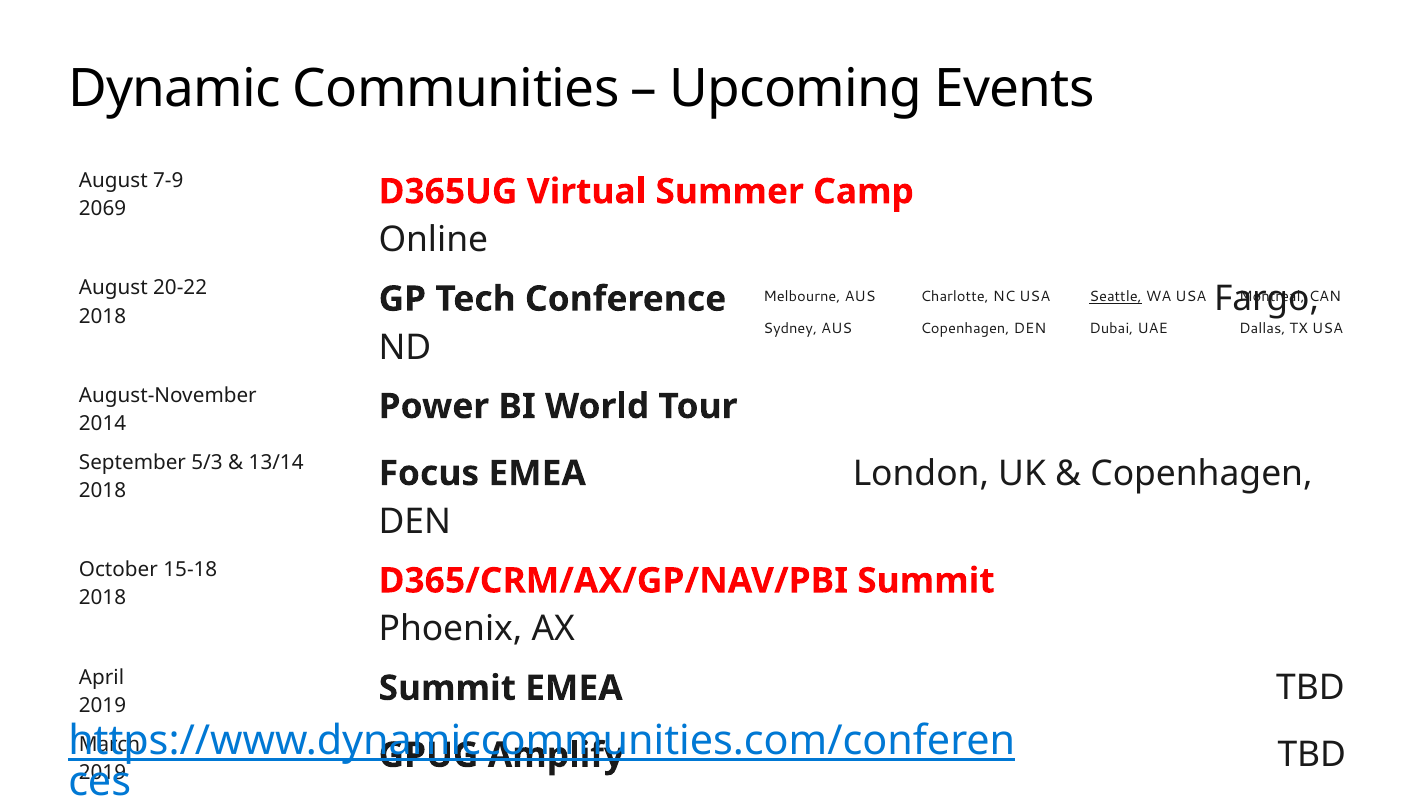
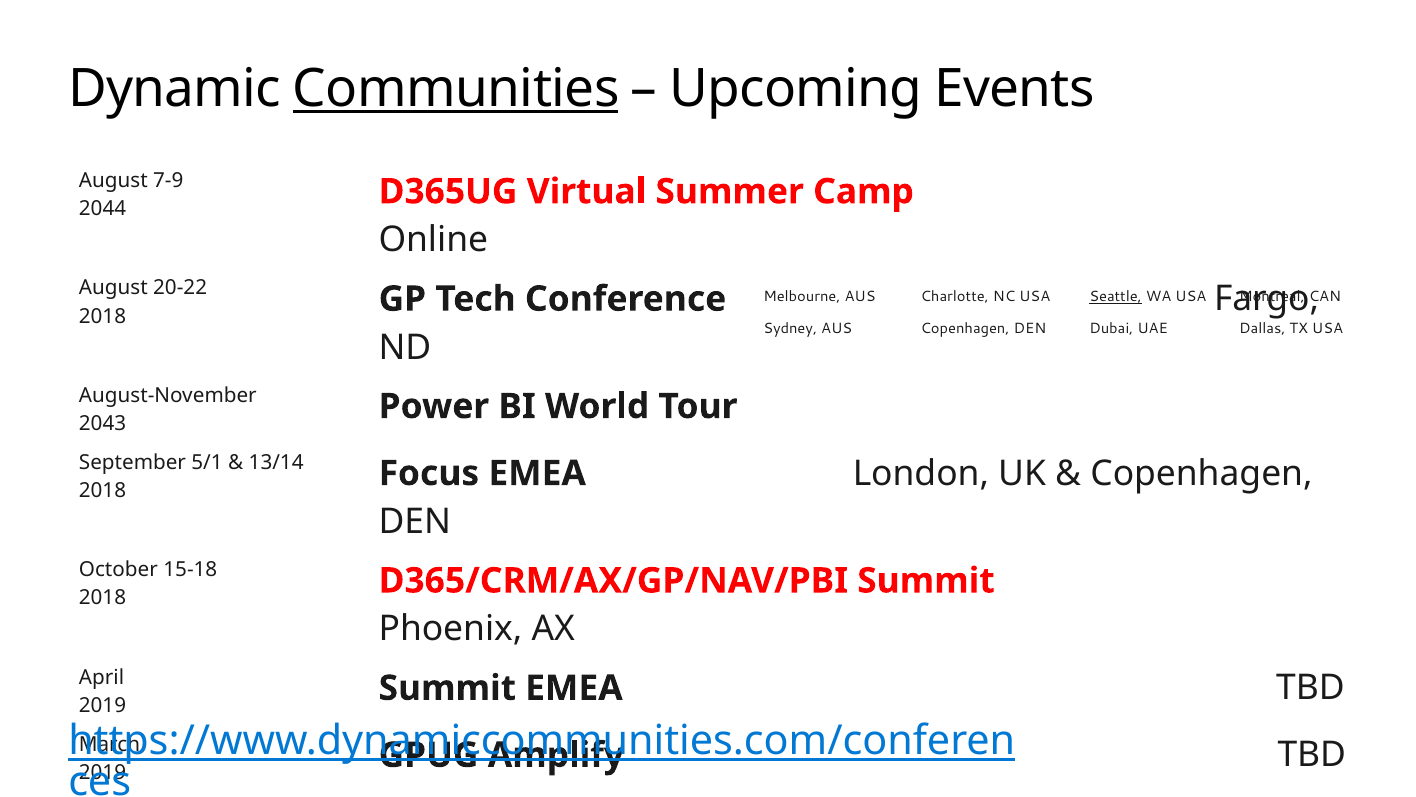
Communities underline: none -> present (456, 89)
2069: 2069 -> 2044 (103, 209)
2014: 2014 -> 2043 (103, 423)
5/3: 5/3 -> 5/1 (207, 462)
